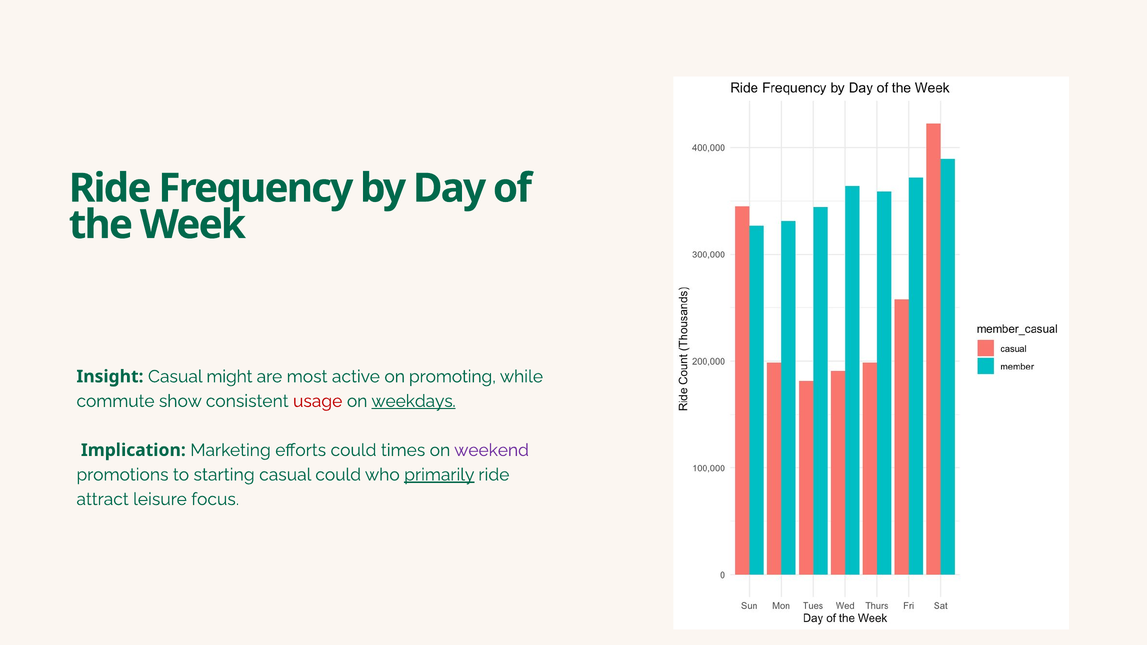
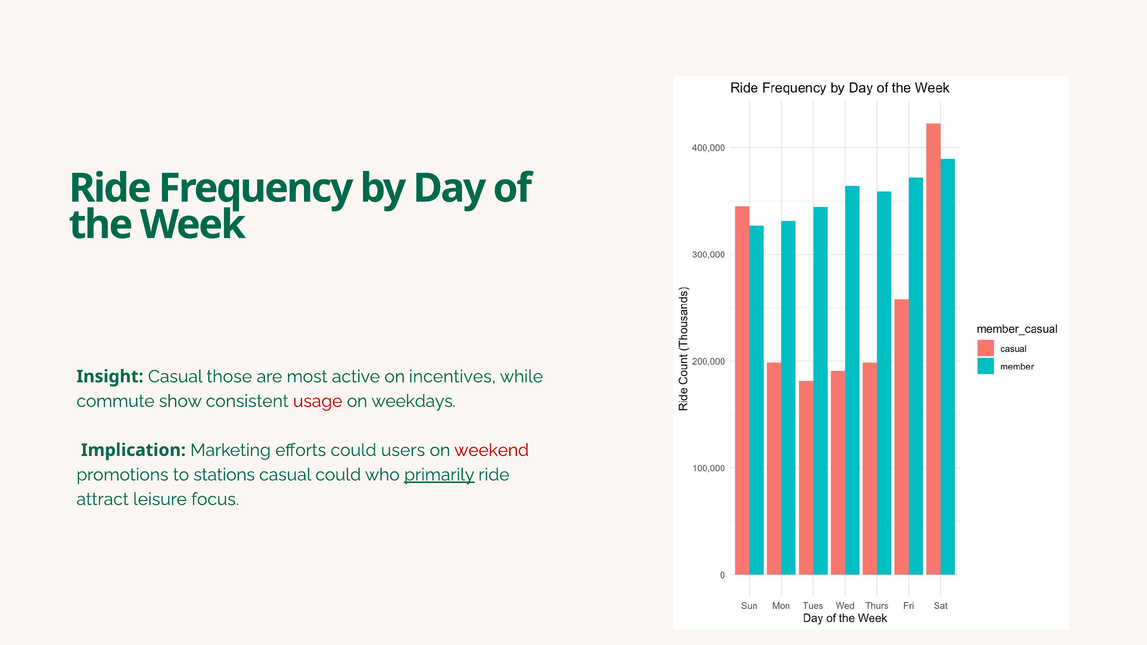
might: might -> those (229, 377)
promoting: promoting -> incentives (452, 377)
weekdays underline: present -> none (414, 401)
times: times -> users (403, 450)
weekend colour: purple -> red (492, 450)
starting: starting -> stations (224, 475)
